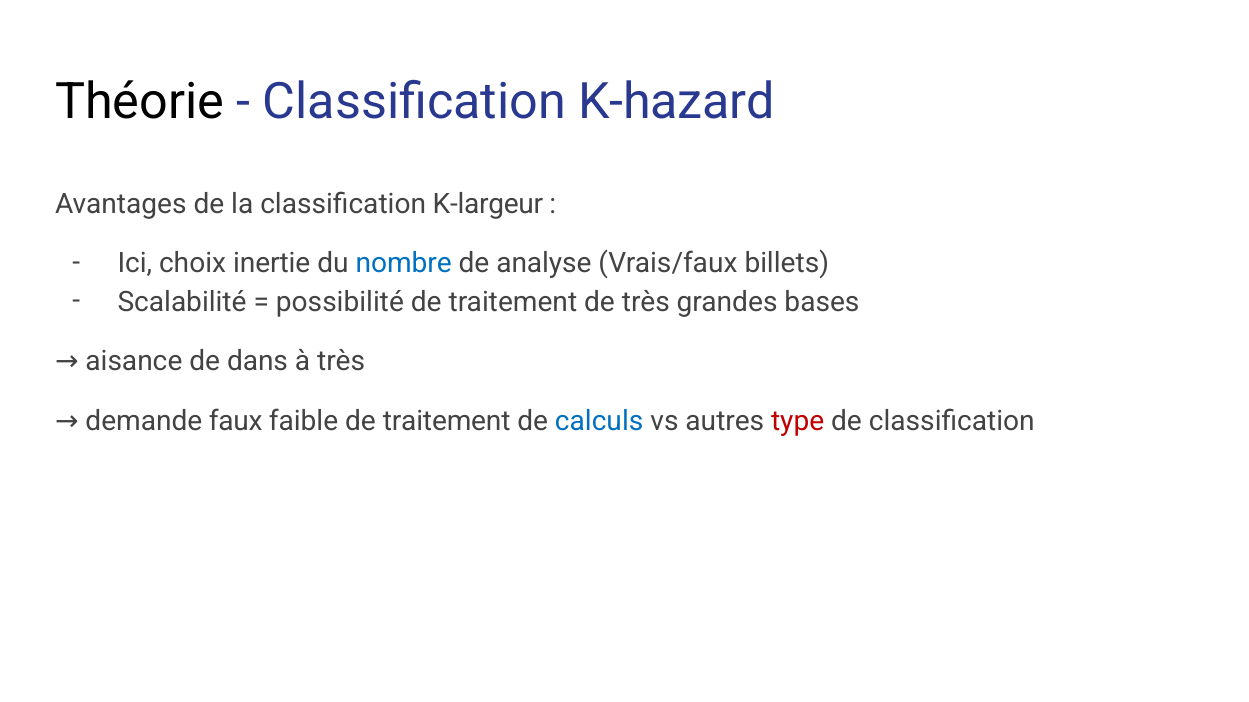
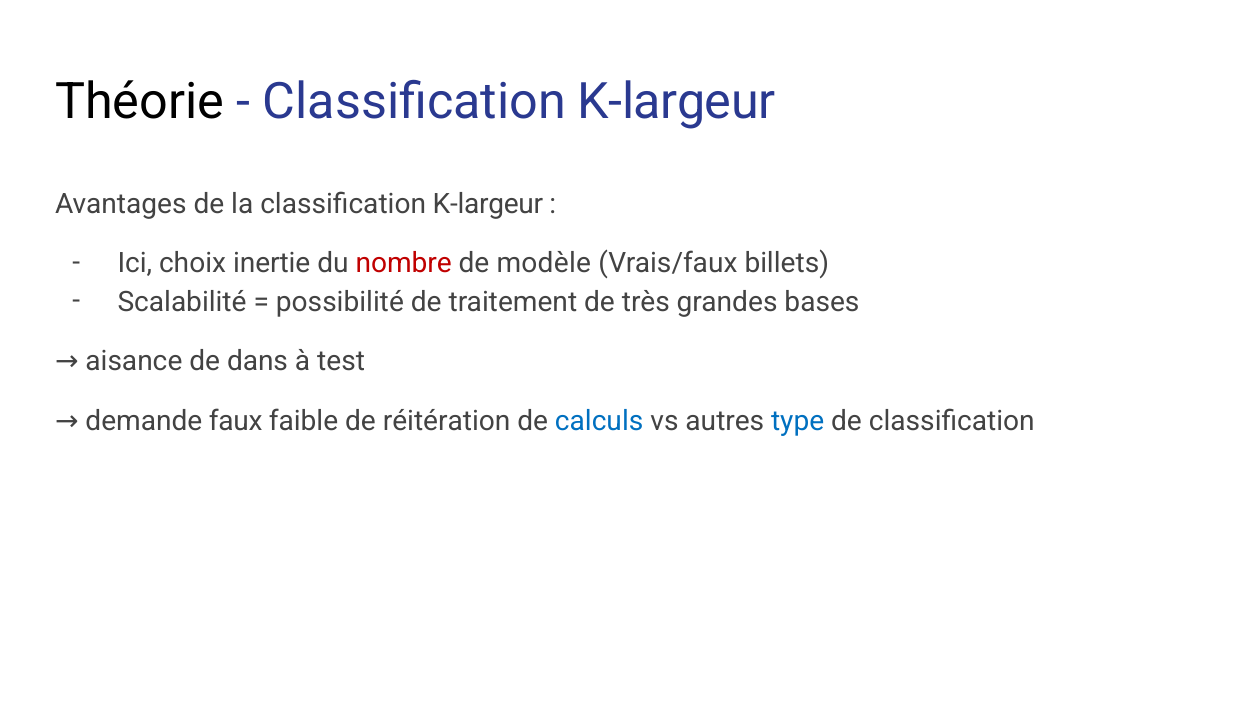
K-hazard: K-hazard -> K-largeur (677, 102)
nombre colour: blue -> red (404, 264)
analyse: analyse -> modèle (544, 264)
à très: très -> test (341, 362)
faible de traitement: traitement -> réitération (447, 421)
type colour: red -> blue (798, 421)
